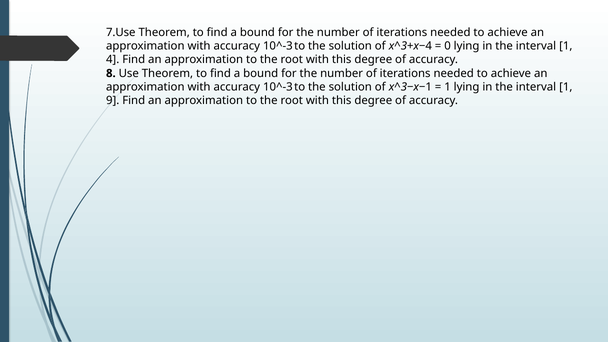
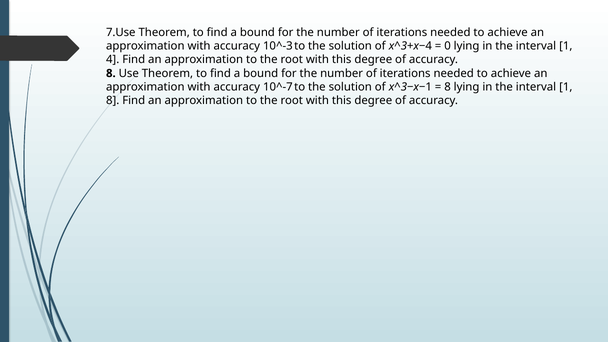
10^-3: 10^-3 -> 10^-7 (278, 87)
1: 1 -> 8 (448, 87)
9: 9 -> 8 (113, 101)
